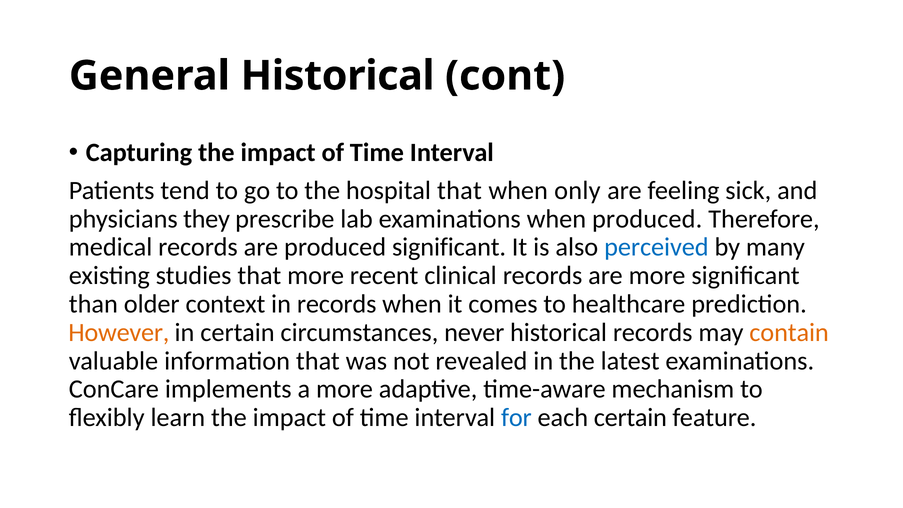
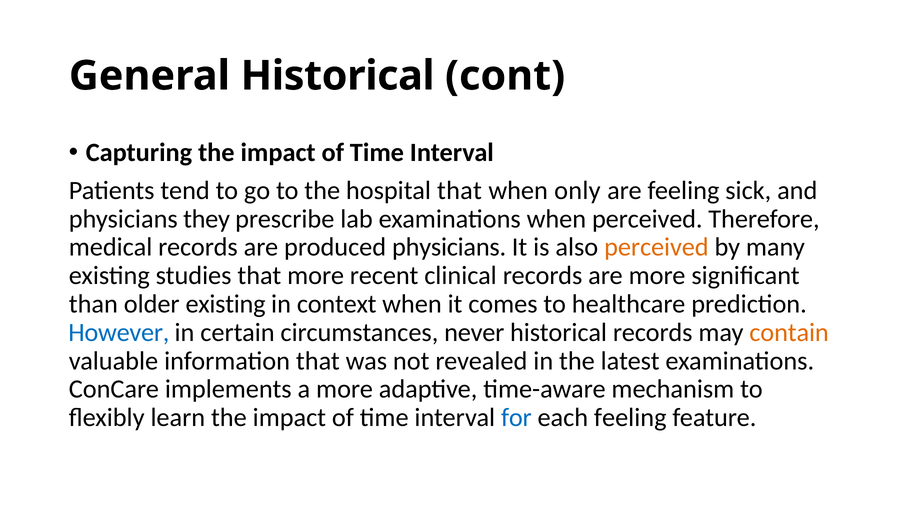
when produced: produced -> perceived (647, 219)
produced significant: significant -> physicians (449, 247)
perceived colour: blue -> orange (656, 247)
older context: context -> existing (226, 304)
in records: records -> context (337, 304)
However colour: orange -> blue (119, 332)
each certain: certain -> feeling (630, 418)
